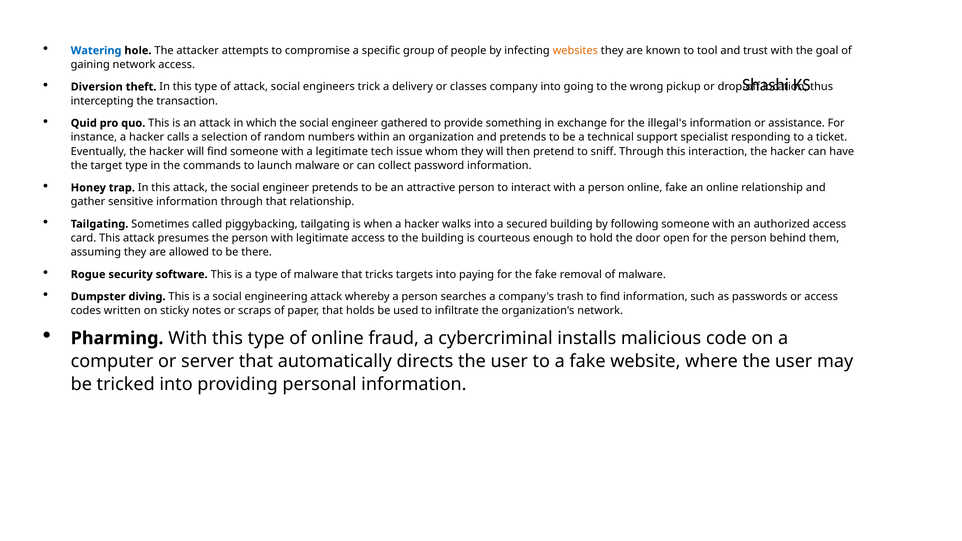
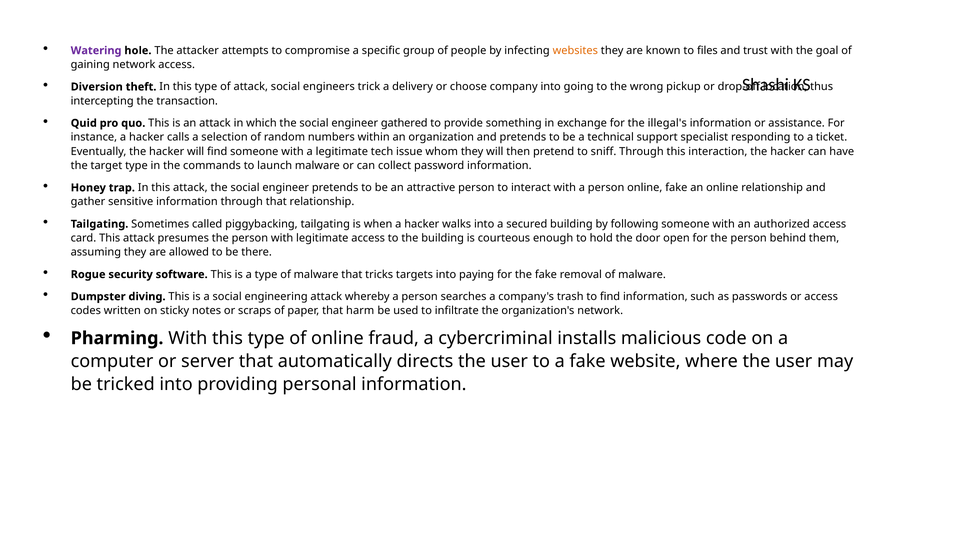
Watering colour: blue -> purple (96, 51)
tool: tool -> files (707, 51)
classes: classes -> choose (468, 87)
holds: holds -> harm (360, 311)
